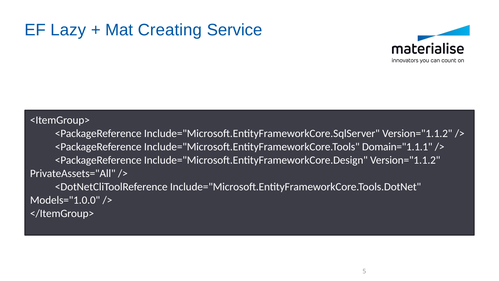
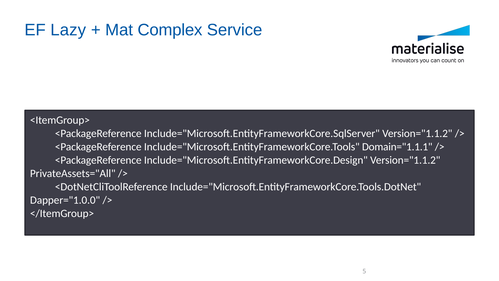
Creating: Creating -> Complex (170, 30)
Models="1.0.0: Models="1.0.0 -> Dapper="1.0.0 (65, 200)
